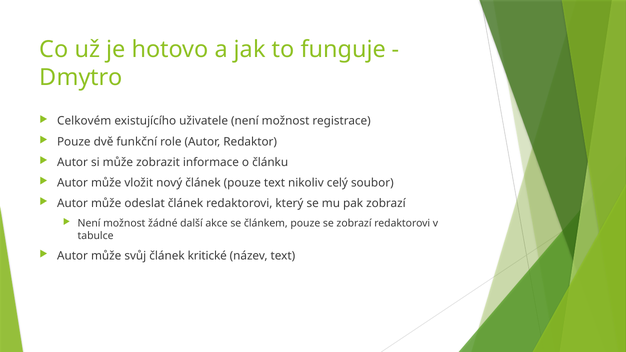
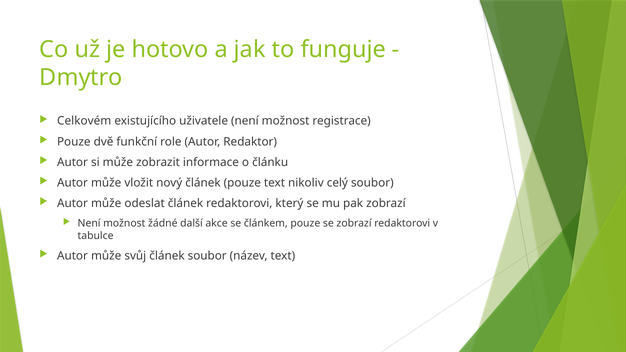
článek kritické: kritické -> soubor (207, 256)
